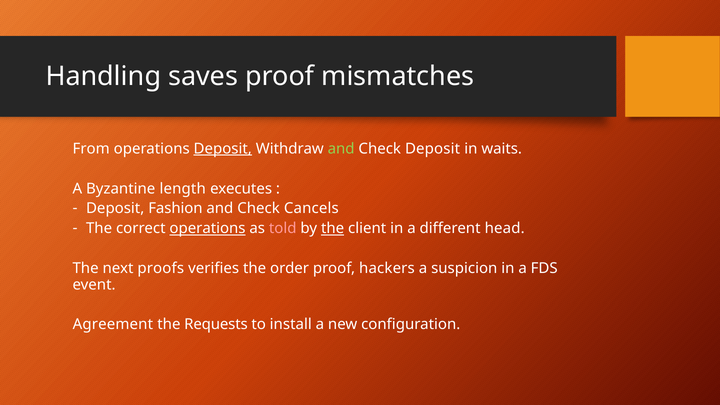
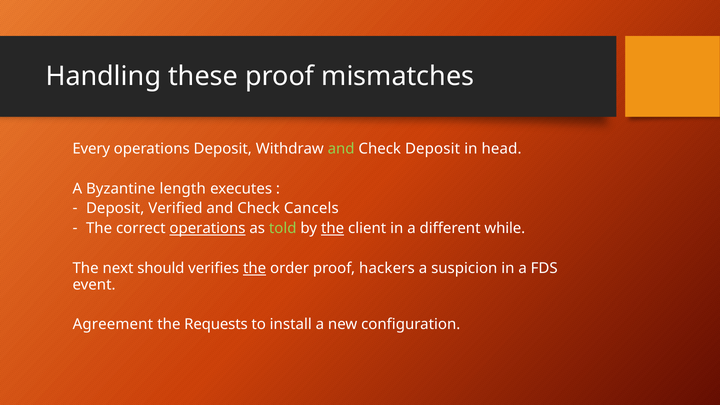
saves: saves -> these (203, 76)
From: From -> Every (91, 149)
Deposit underline: present -> none (223, 149)
waits: waits -> head (502, 149)
Fashion: Fashion -> Verified (175, 209)
told colour: pink -> light green (283, 228)
head: head -> while (505, 228)
proofs: proofs -> should (161, 268)
the underline: none -> present (255, 268)
